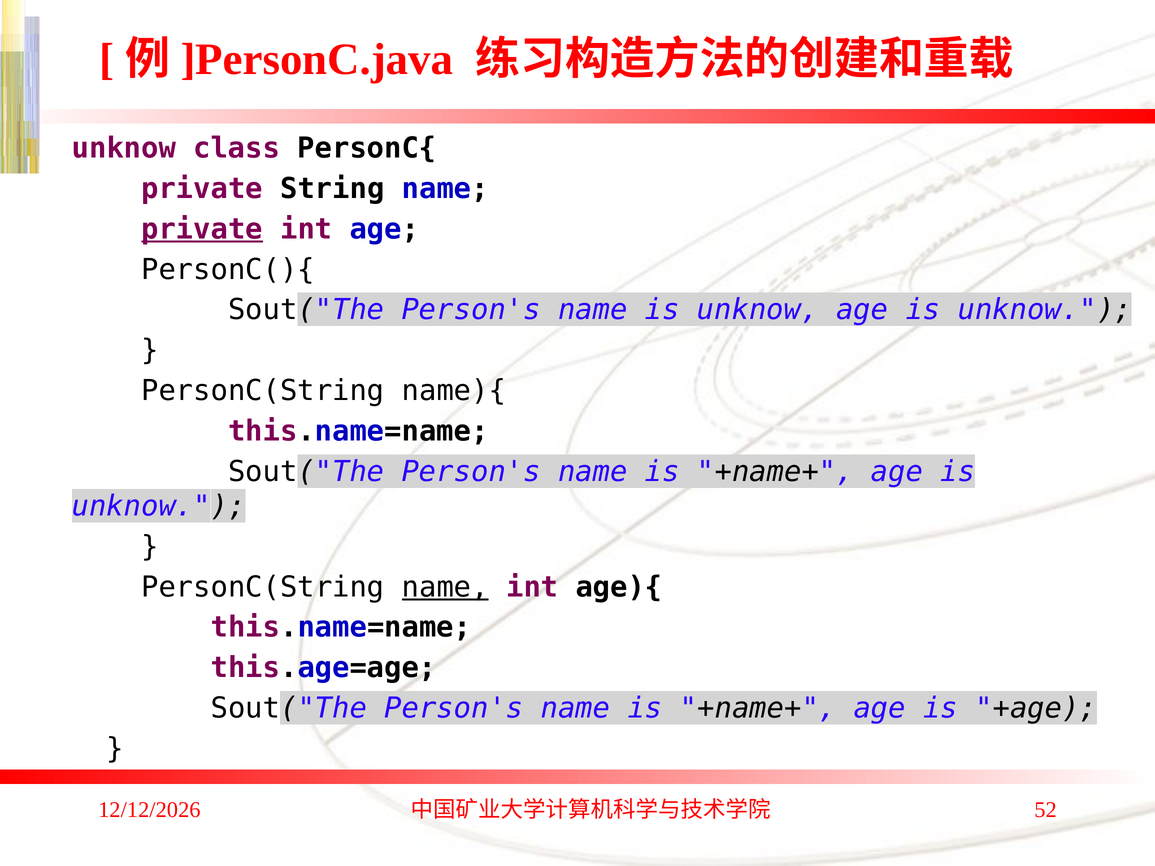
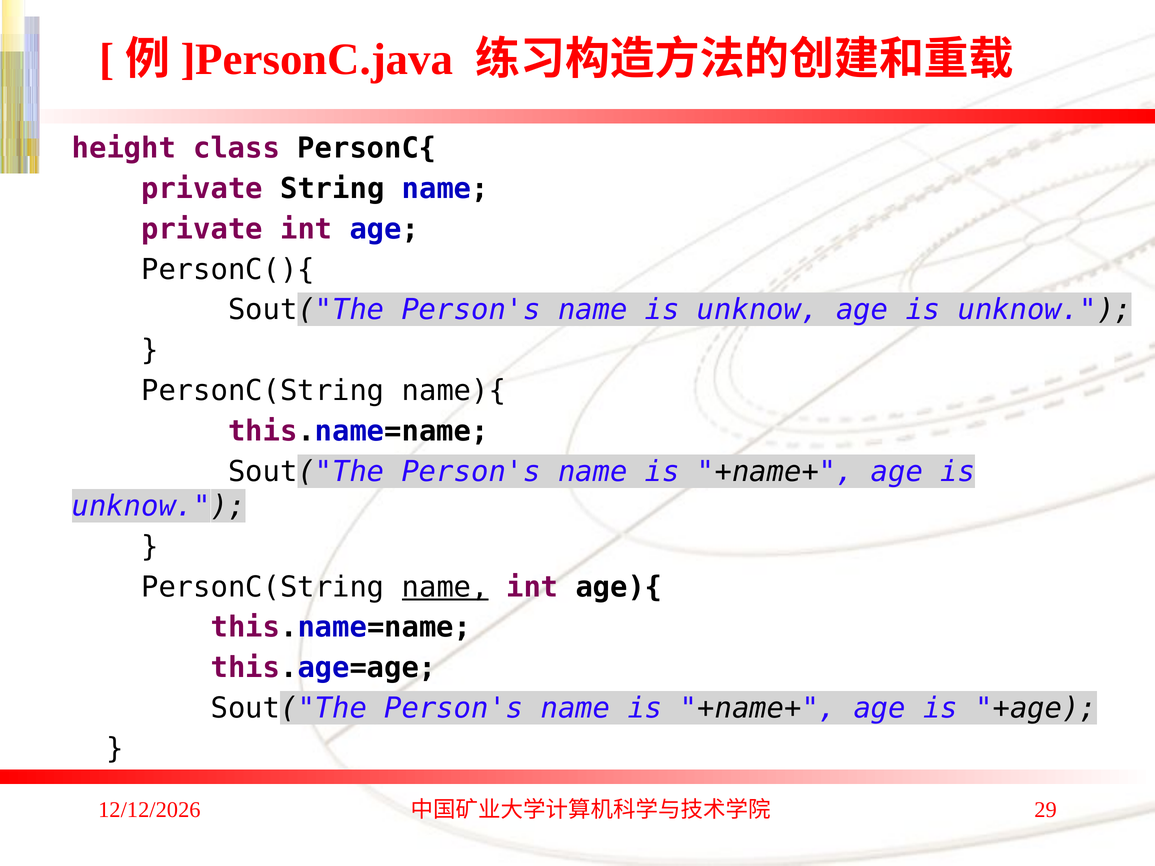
unknow: unknow -> height (124, 148)
private underline: present -> none (202, 229)
52: 52 -> 29 (1046, 810)
